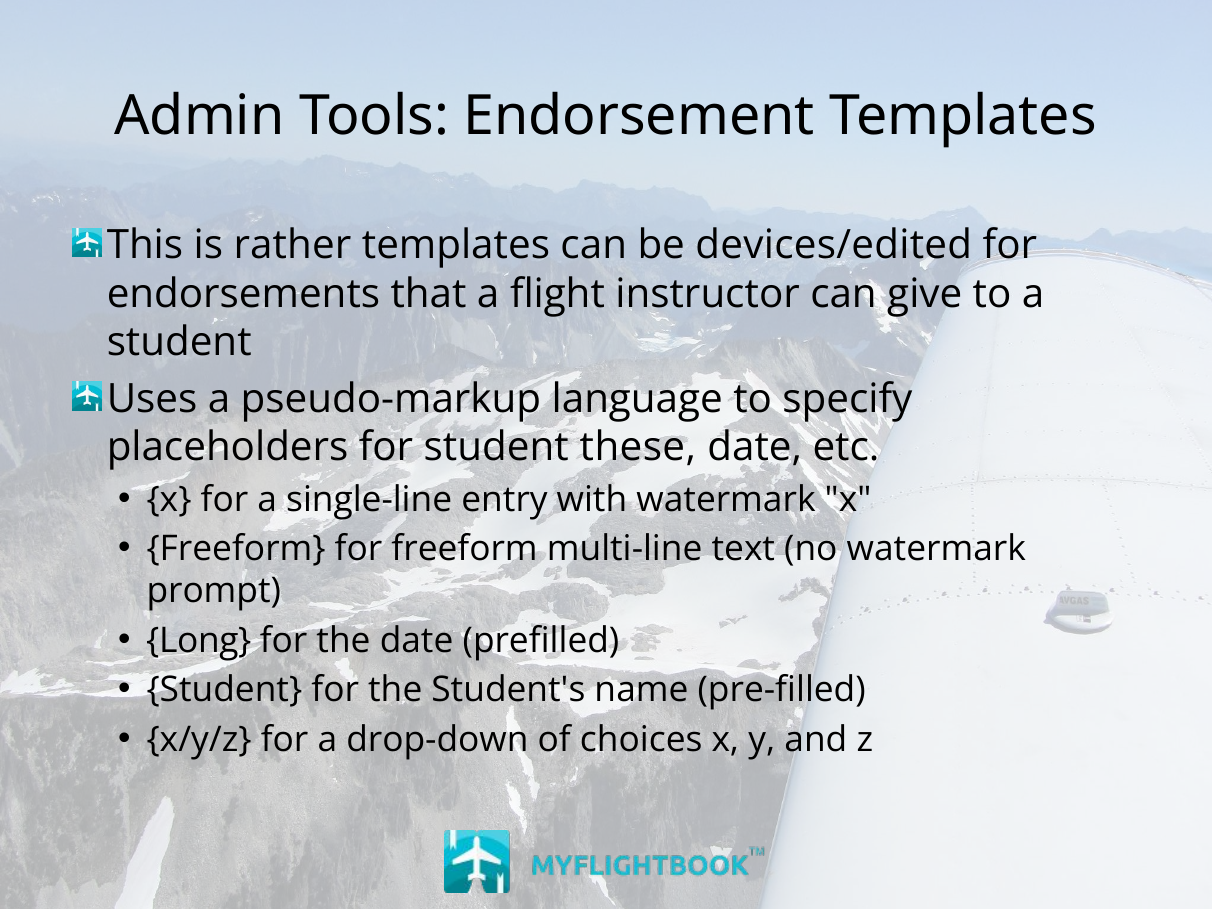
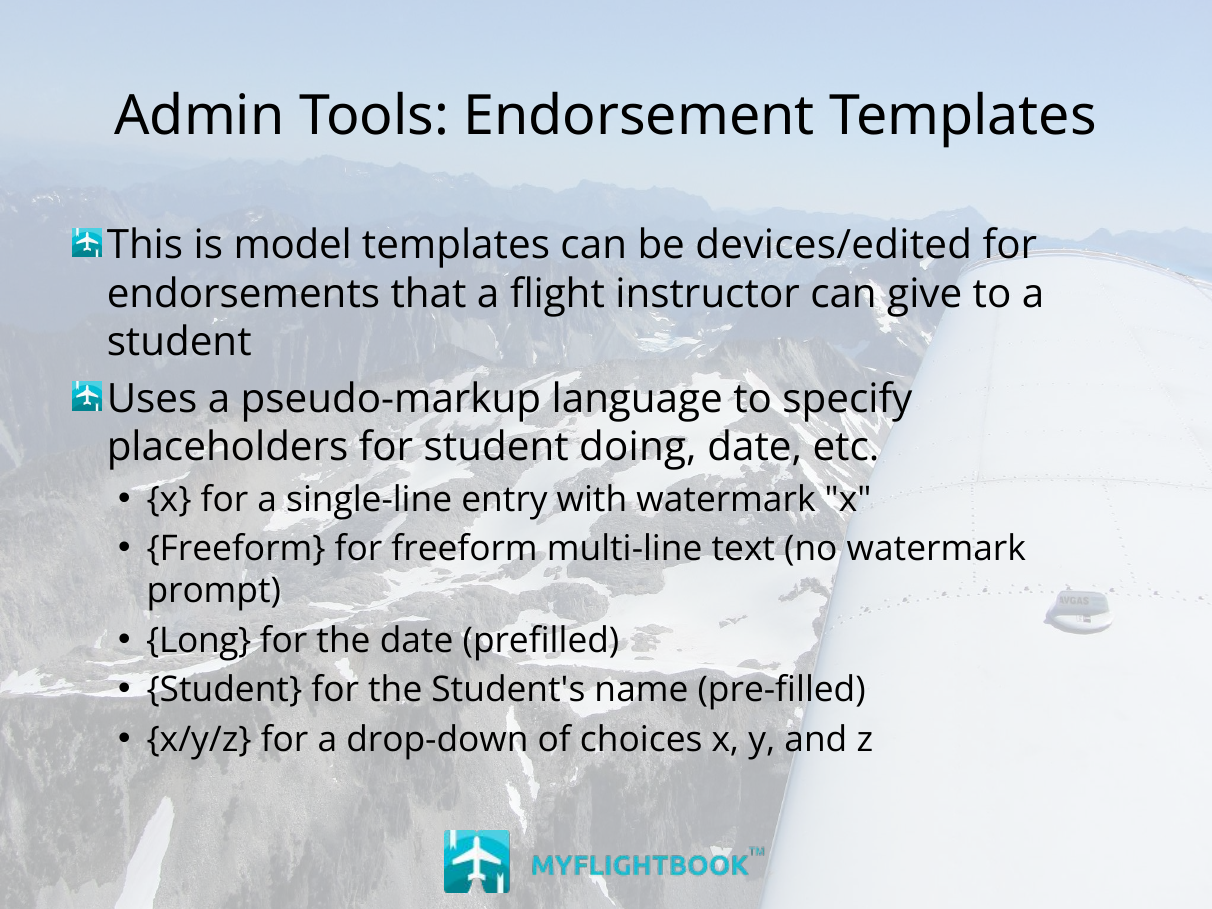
rather: rather -> model (293, 245)
these: these -> doing (638, 447)
